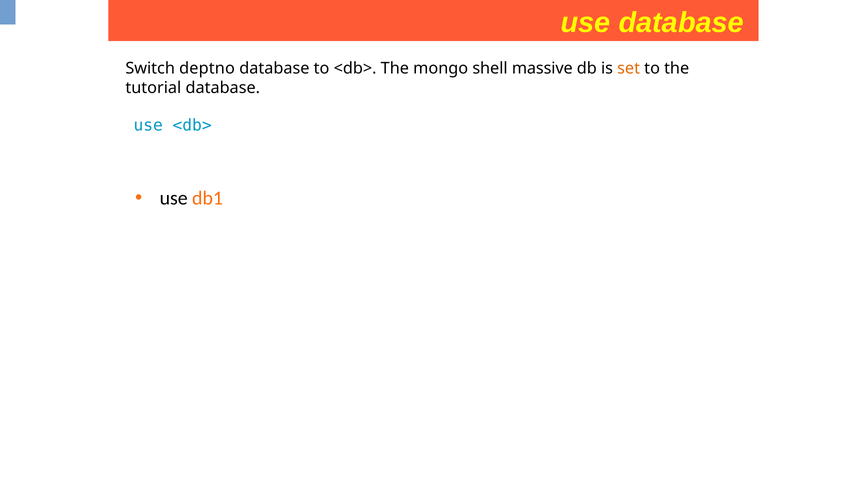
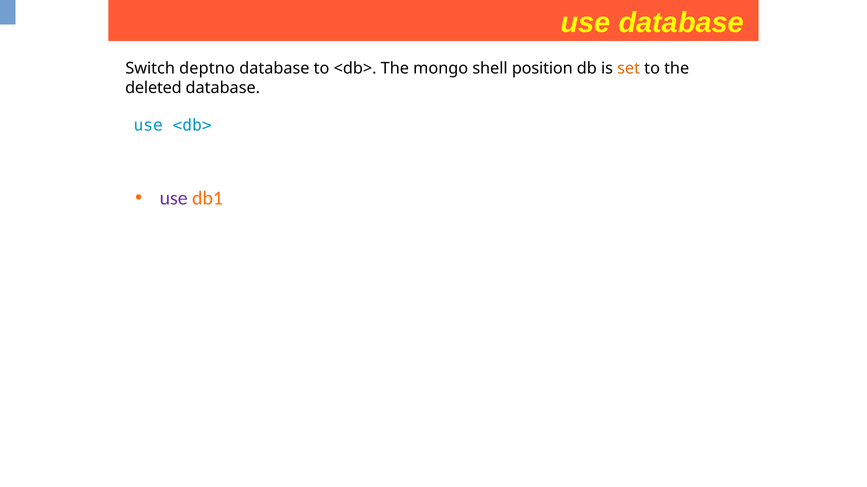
massive: massive -> position (542, 68)
tutorial: tutorial -> deleted (153, 88)
use colour: black -> purple (174, 199)
